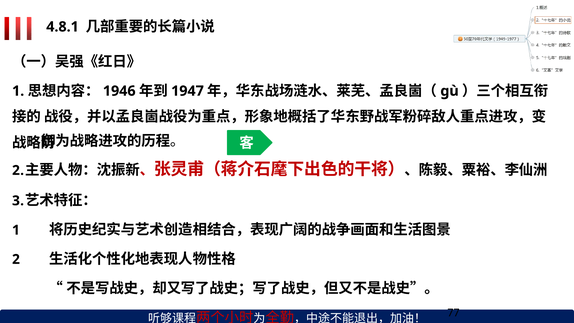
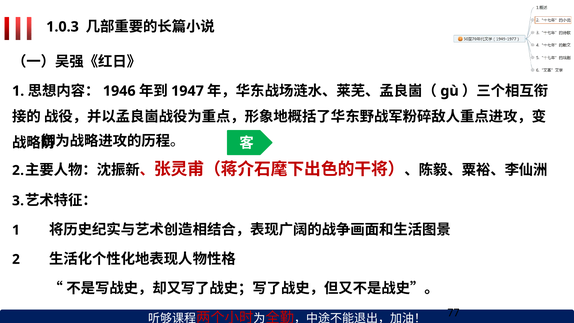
4.8.1: 4.8.1 -> 1.0.3 (63, 27)
